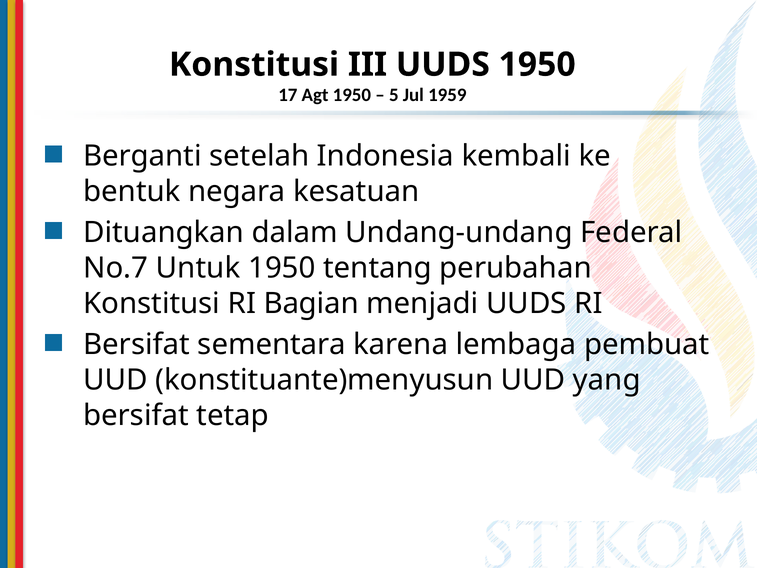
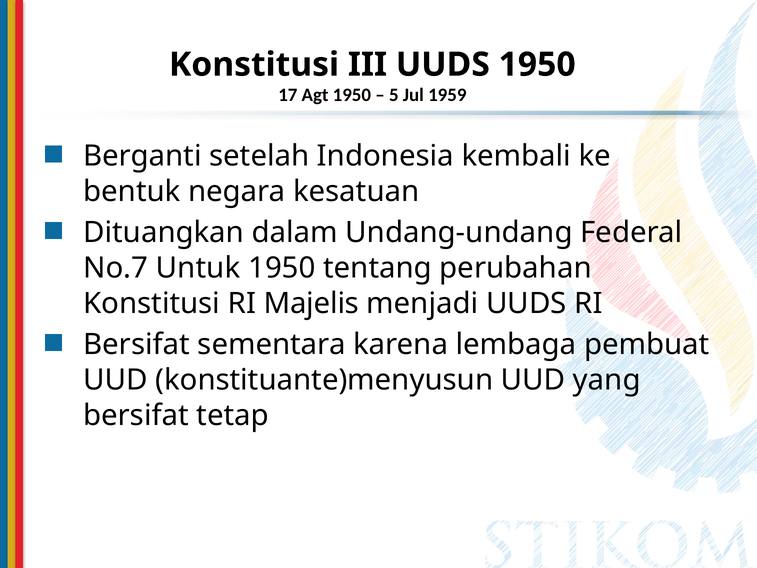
Bagian: Bagian -> Majelis (311, 303)
